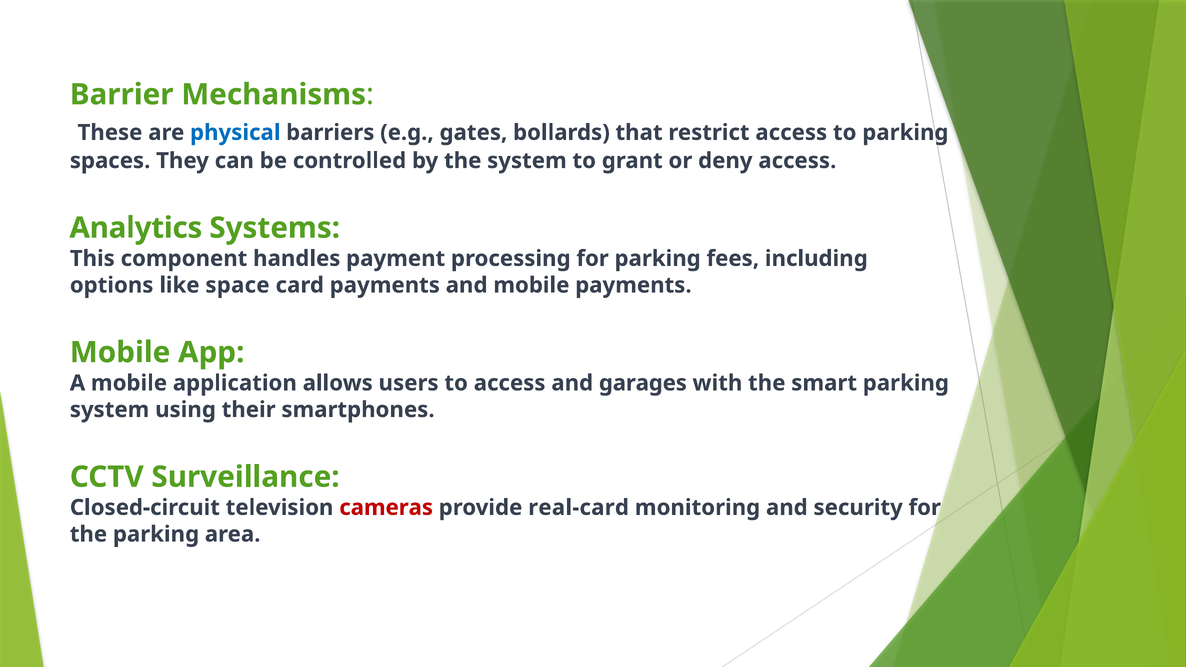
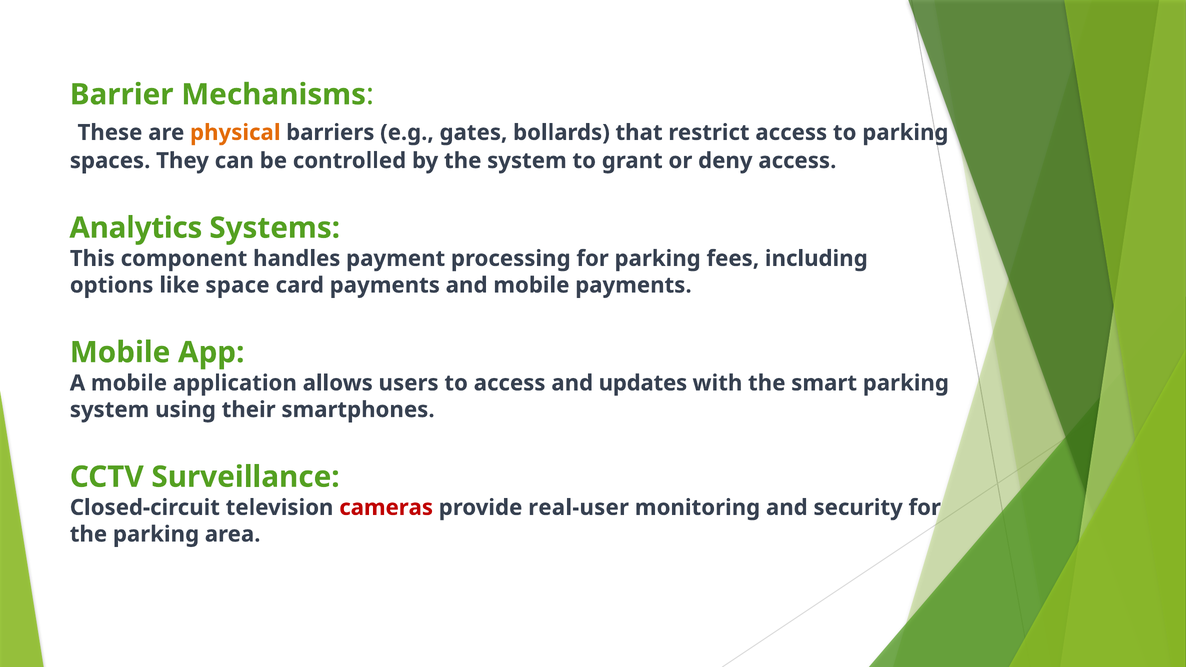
physical colour: blue -> orange (235, 133)
garages: garages -> updates (643, 383)
real-card: real-card -> real-user (579, 508)
